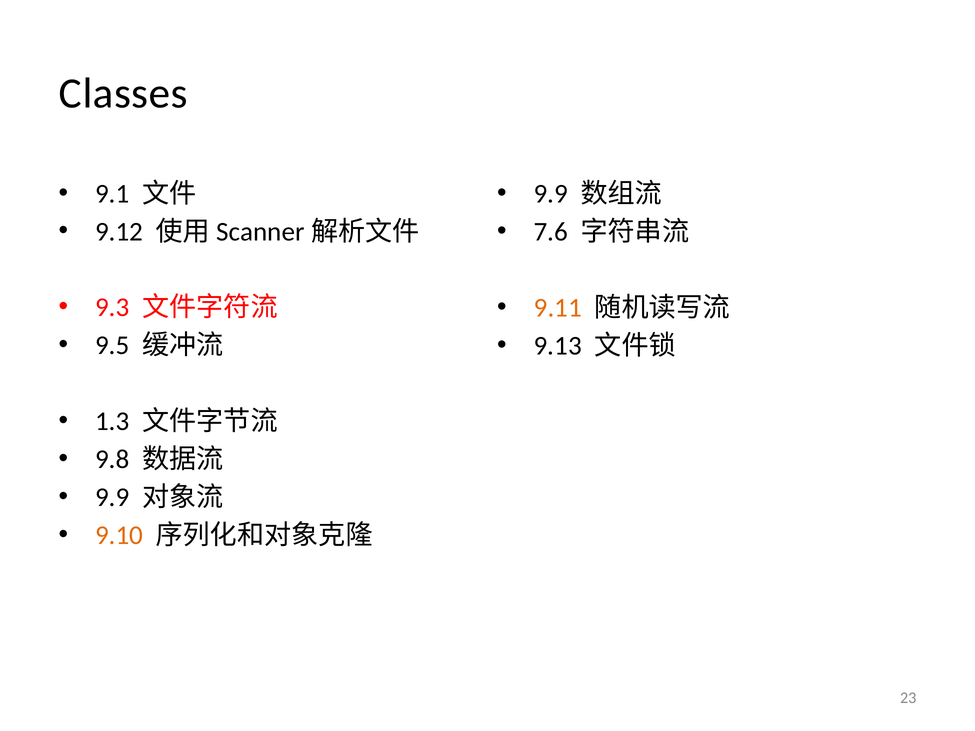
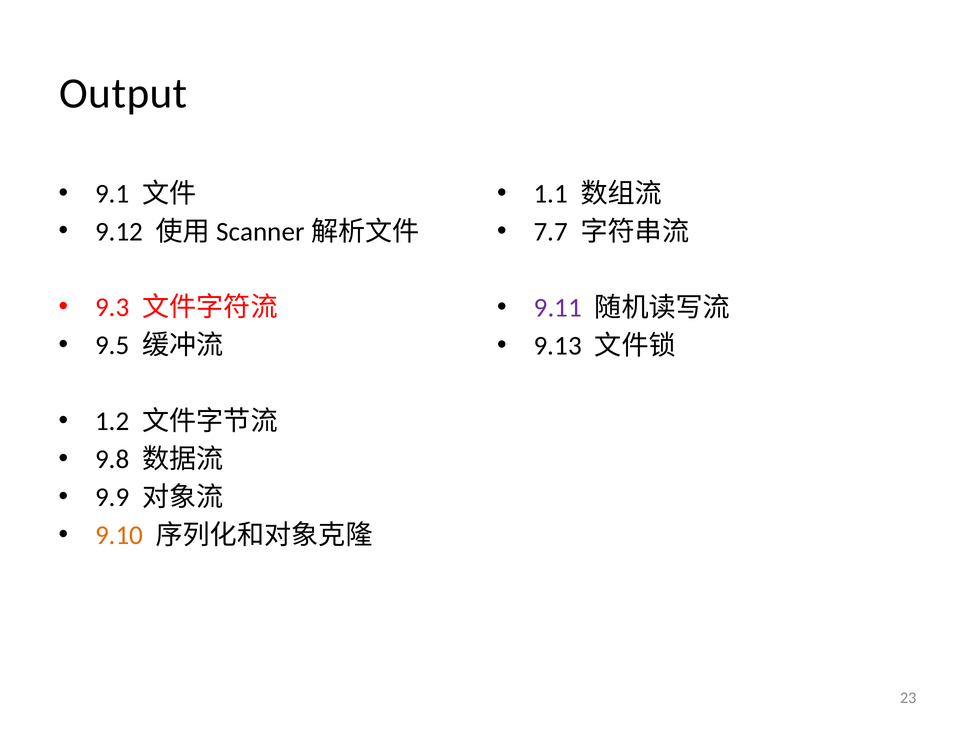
Classes: Classes -> Output (123, 93)
9.9: 9.9 -> 1.1 (551, 194)
7.6: 7.6 -> 7.7 (551, 232)
9.11 colour: orange -> purple (558, 308)
1.3: 1.3 -> 1.2 (112, 421)
